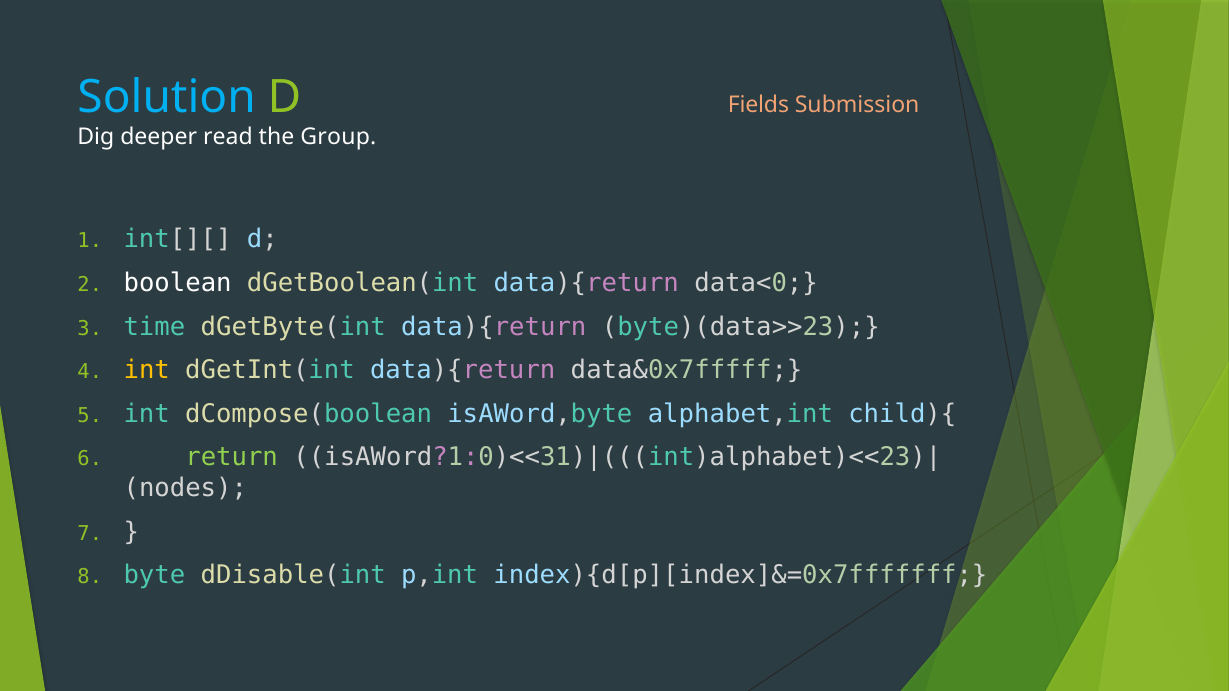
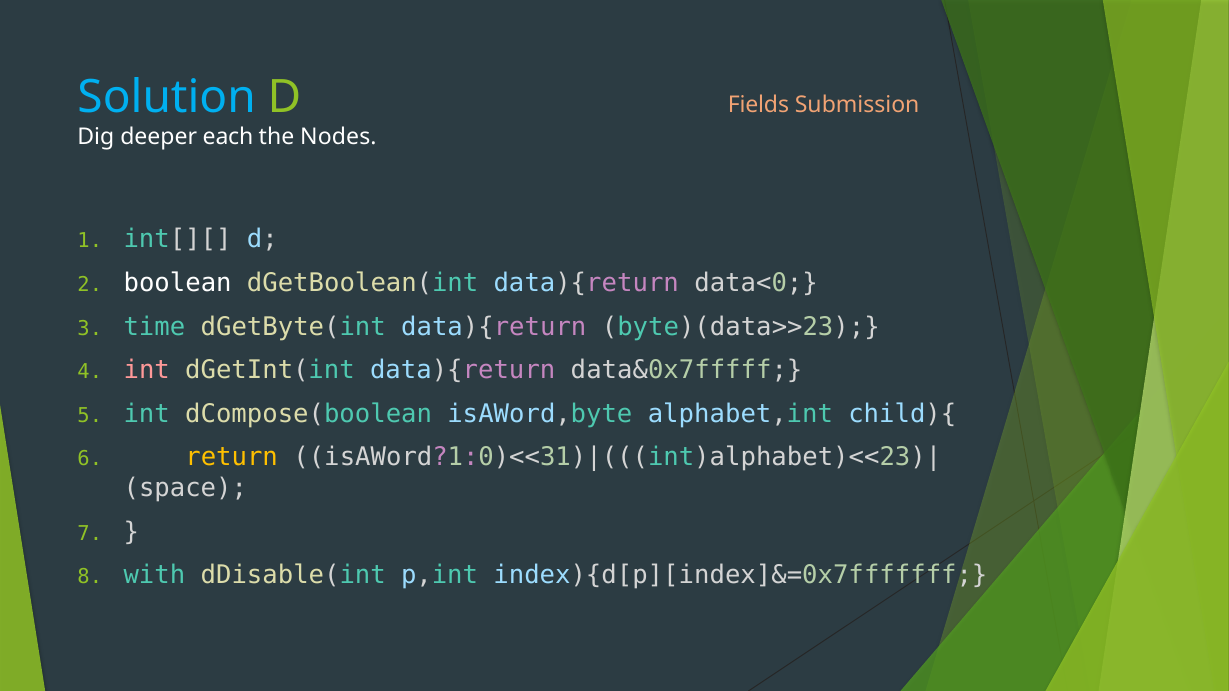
read: read -> each (228, 137)
Group: Group -> Nodes (338, 137)
int colour: yellow -> pink (147, 370)
return colour: light green -> yellow (232, 458)
nodes: nodes -> space (185, 488)
byte: byte -> with (154, 575)
